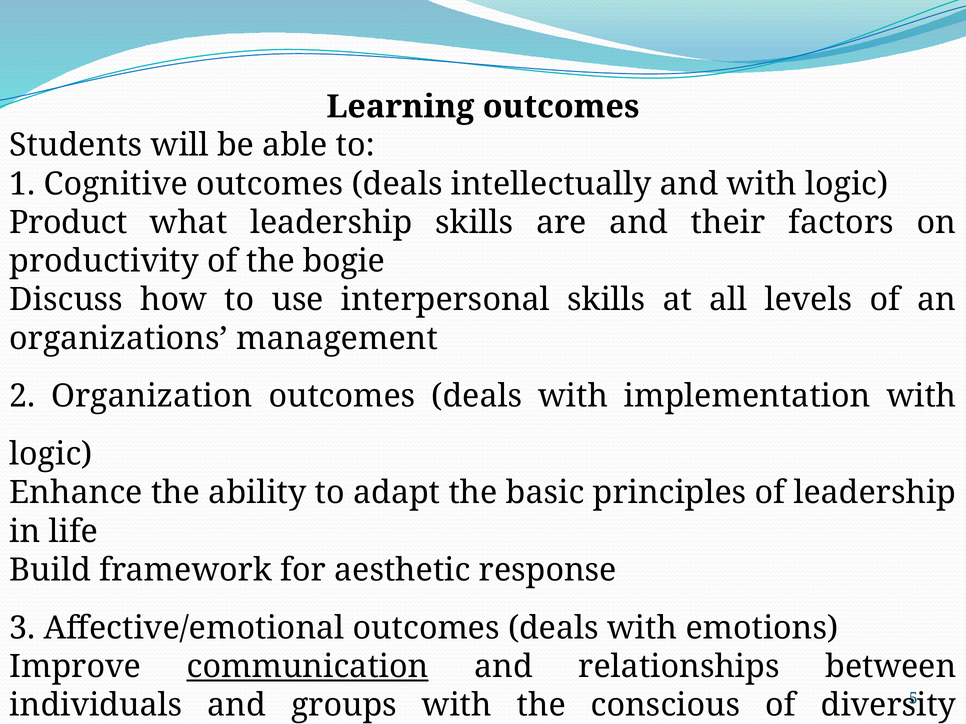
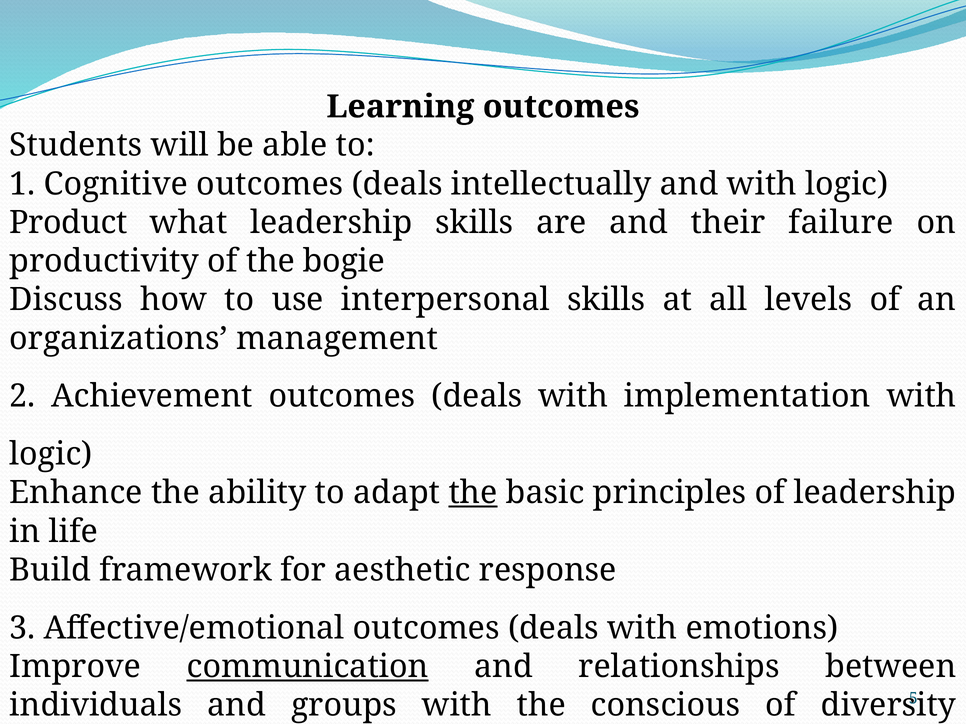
factors: factors -> failure (841, 223)
Organization: Organization -> Achievement (152, 397)
the underline: none -> present (473, 493)
